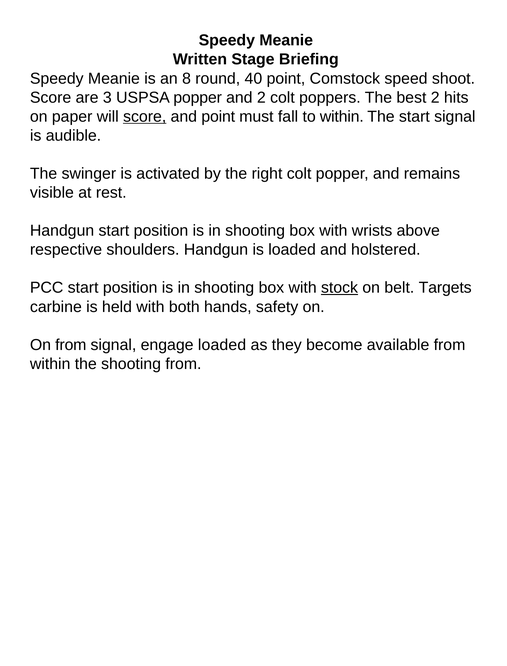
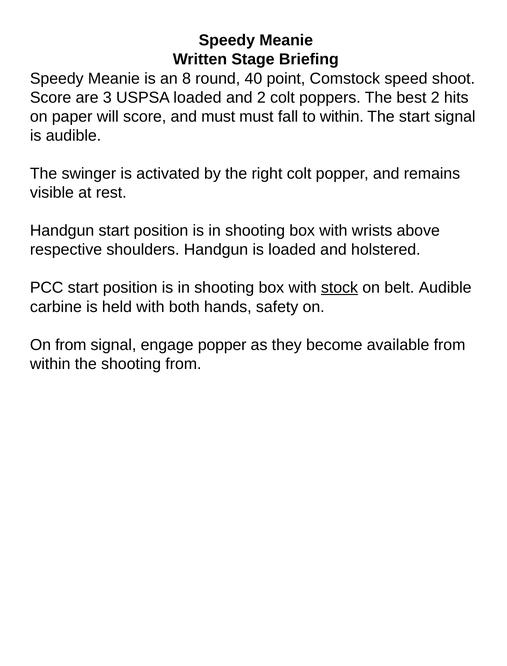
USPSA popper: popper -> loaded (197, 97)
score underline: present -> none (145, 116)
and point: point -> must (218, 116)
belt Targets: Targets -> Audible (445, 288)
engage loaded: loaded -> popper (222, 345)
